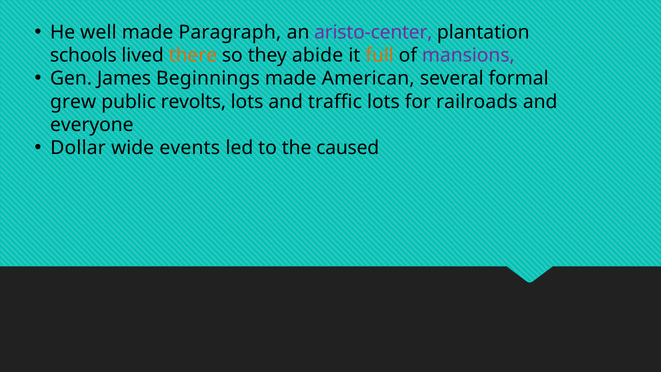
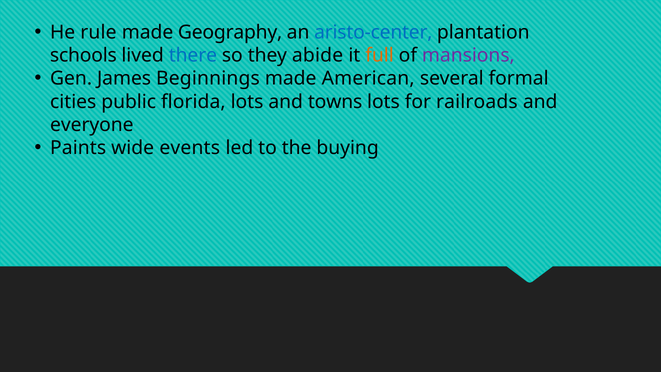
well: well -> rule (98, 32)
Paragraph: Paragraph -> Geography (230, 32)
aristo-center colour: purple -> blue (373, 32)
there colour: orange -> blue (193, 55)
grew: grew -> cities (73, 102)
revolts: revolts -> florida (193, 102)
traffic: traffic -> towns (335, 102)
Dollar: Dollar -> Paints (78, 148)
caused: caused -> buying (348, 148)
